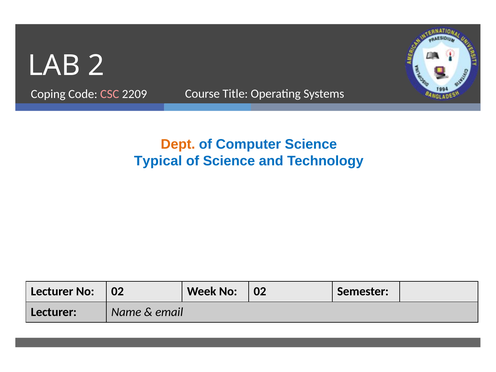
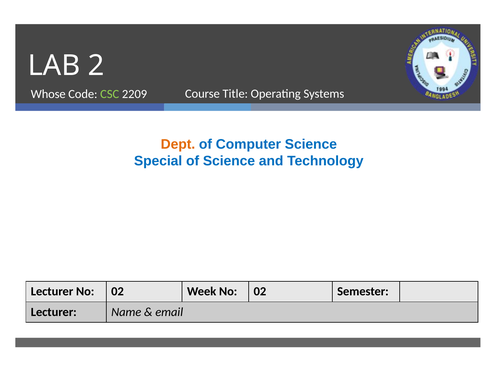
Coping: Coping -> Whose (48, 94)
CSC colour: pink -> light green (110, 94)
Typical: Typical -> Special (158, 161)
